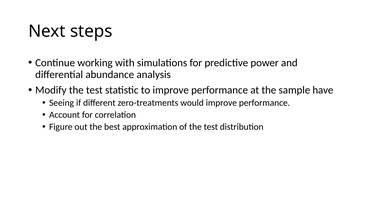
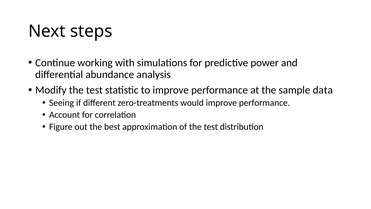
have: have -> data (323, 90)
